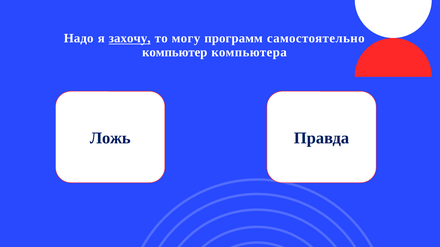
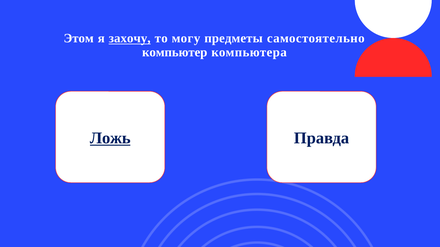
Надо: Надо -> Этом (79, 38)
программ: программ -> предметы (234, 38)
Ложь underline: none -> present (110, 138)
